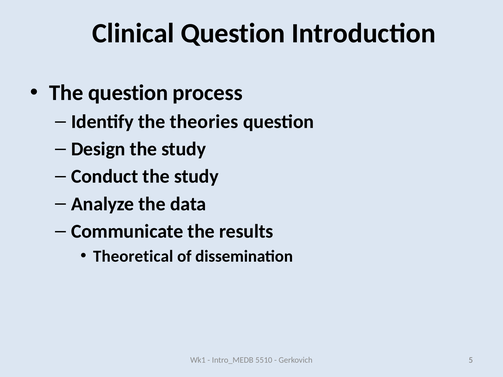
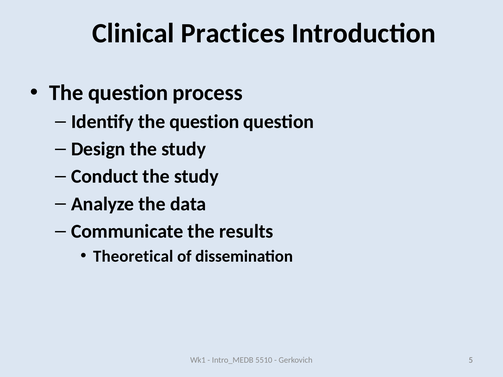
Clinical Question: Question -> Practices (233, 33)
Identify the theories: theories -> question (204, 122)
